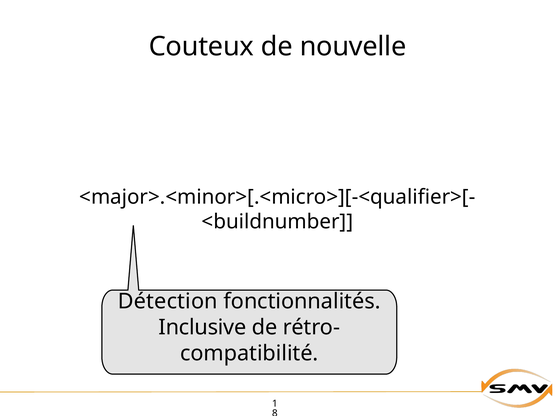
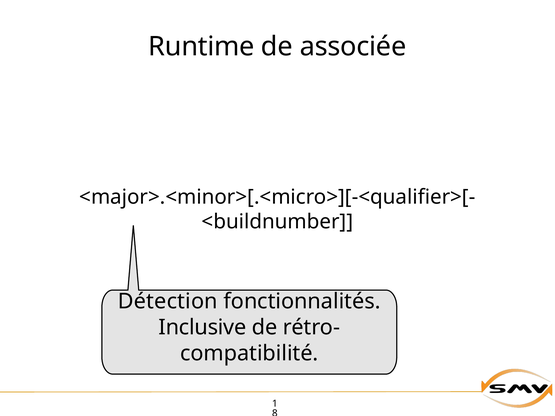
Couteux: Couteux -> Runtime (201, 47)
nouvelle: nouvelle -> associée (353, 47)
